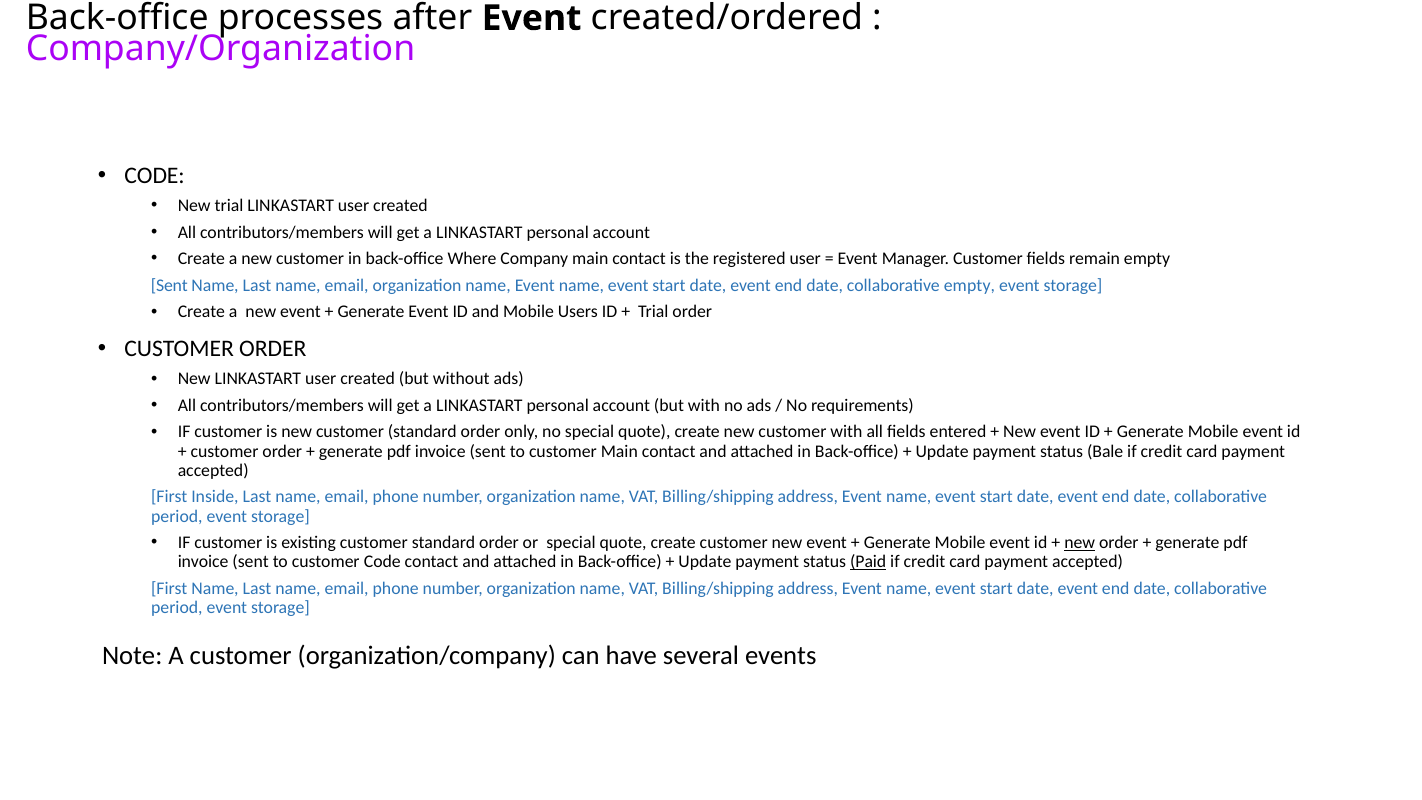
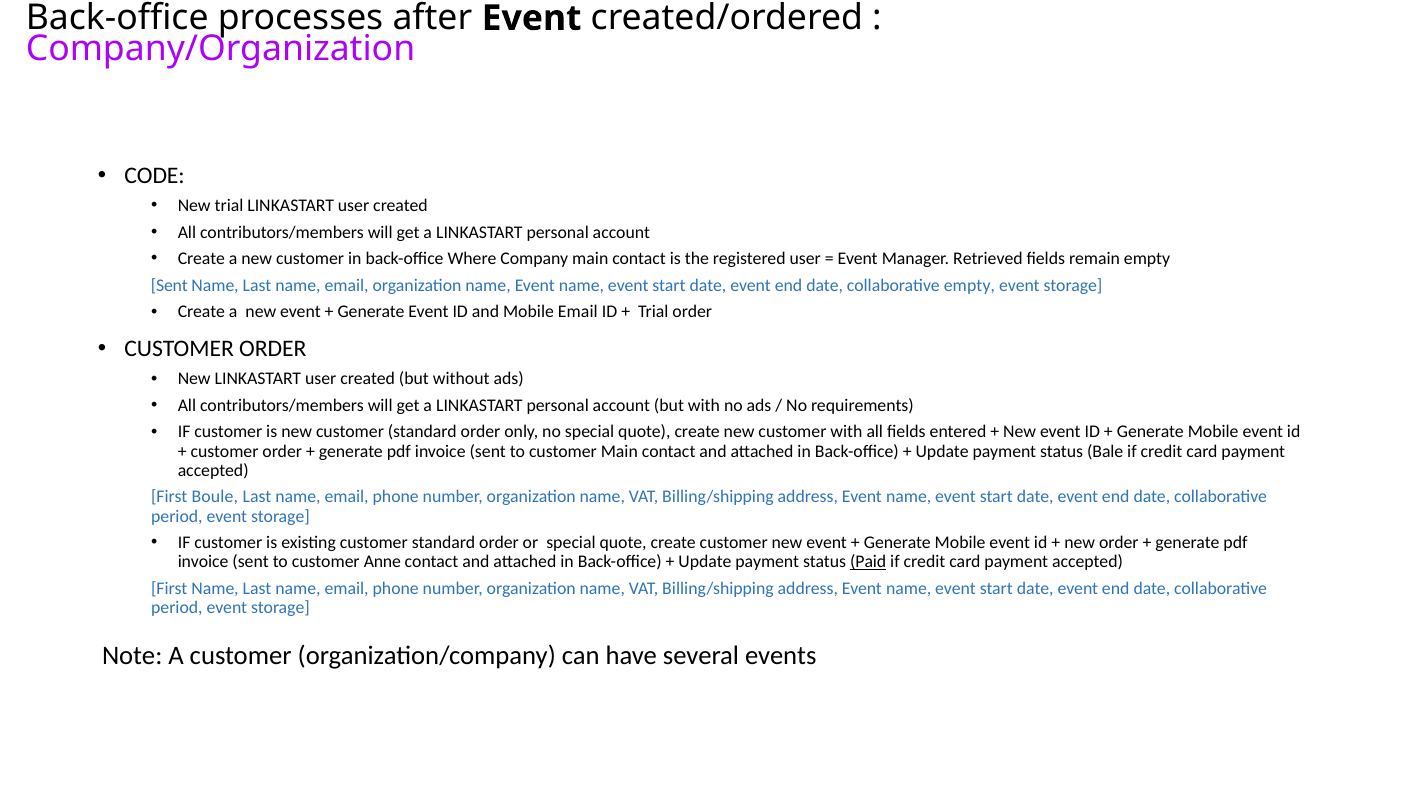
Manager Customer: Customer -> Retrieved (988, 259)
Mobile Users: Users -> Email (578, 312)
Inside: Inside -> Boule (215, 497)
new underline: present -> none (1080, 543)
customer Code: Code -> Anne (382, 562)
